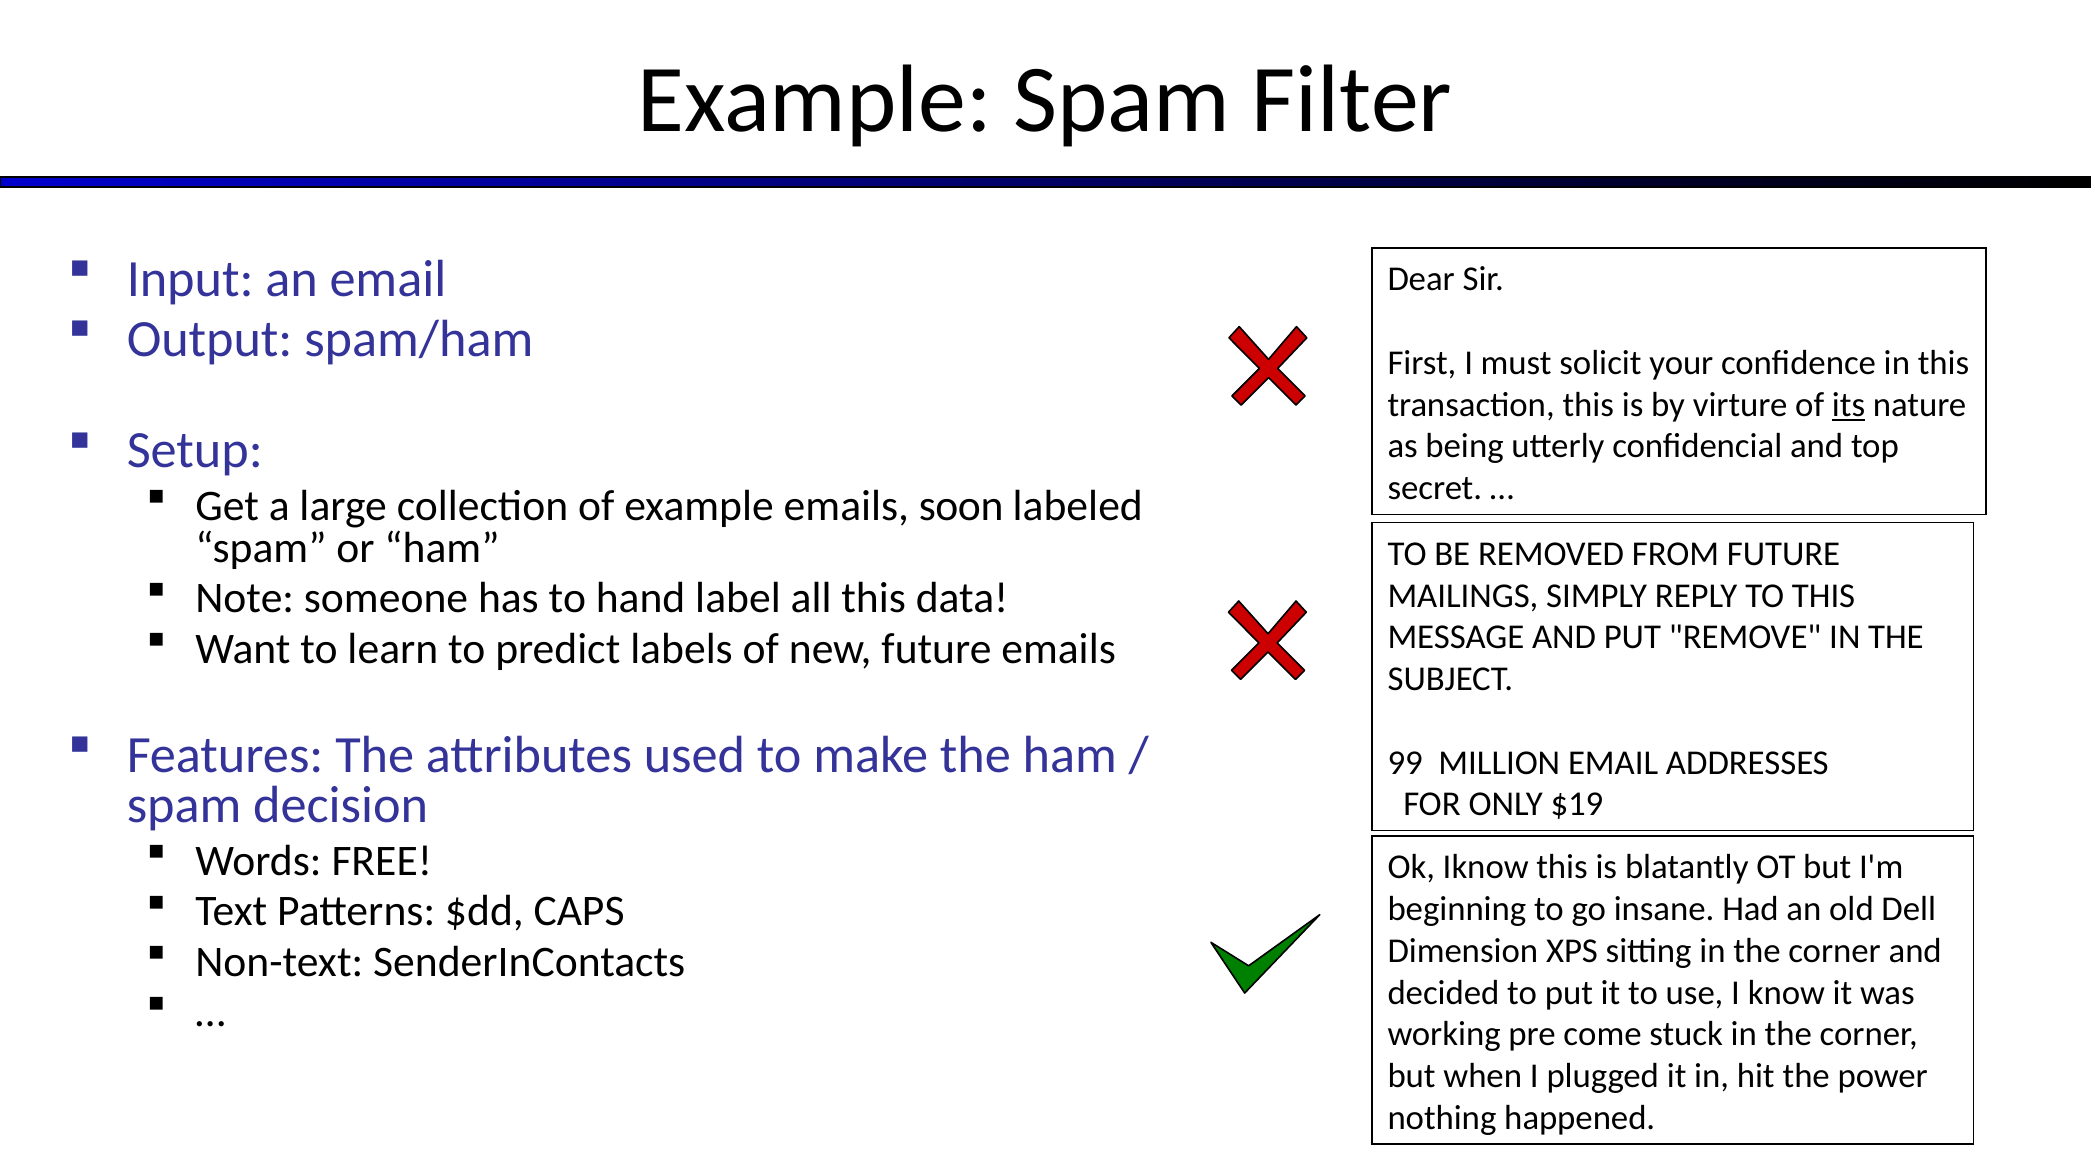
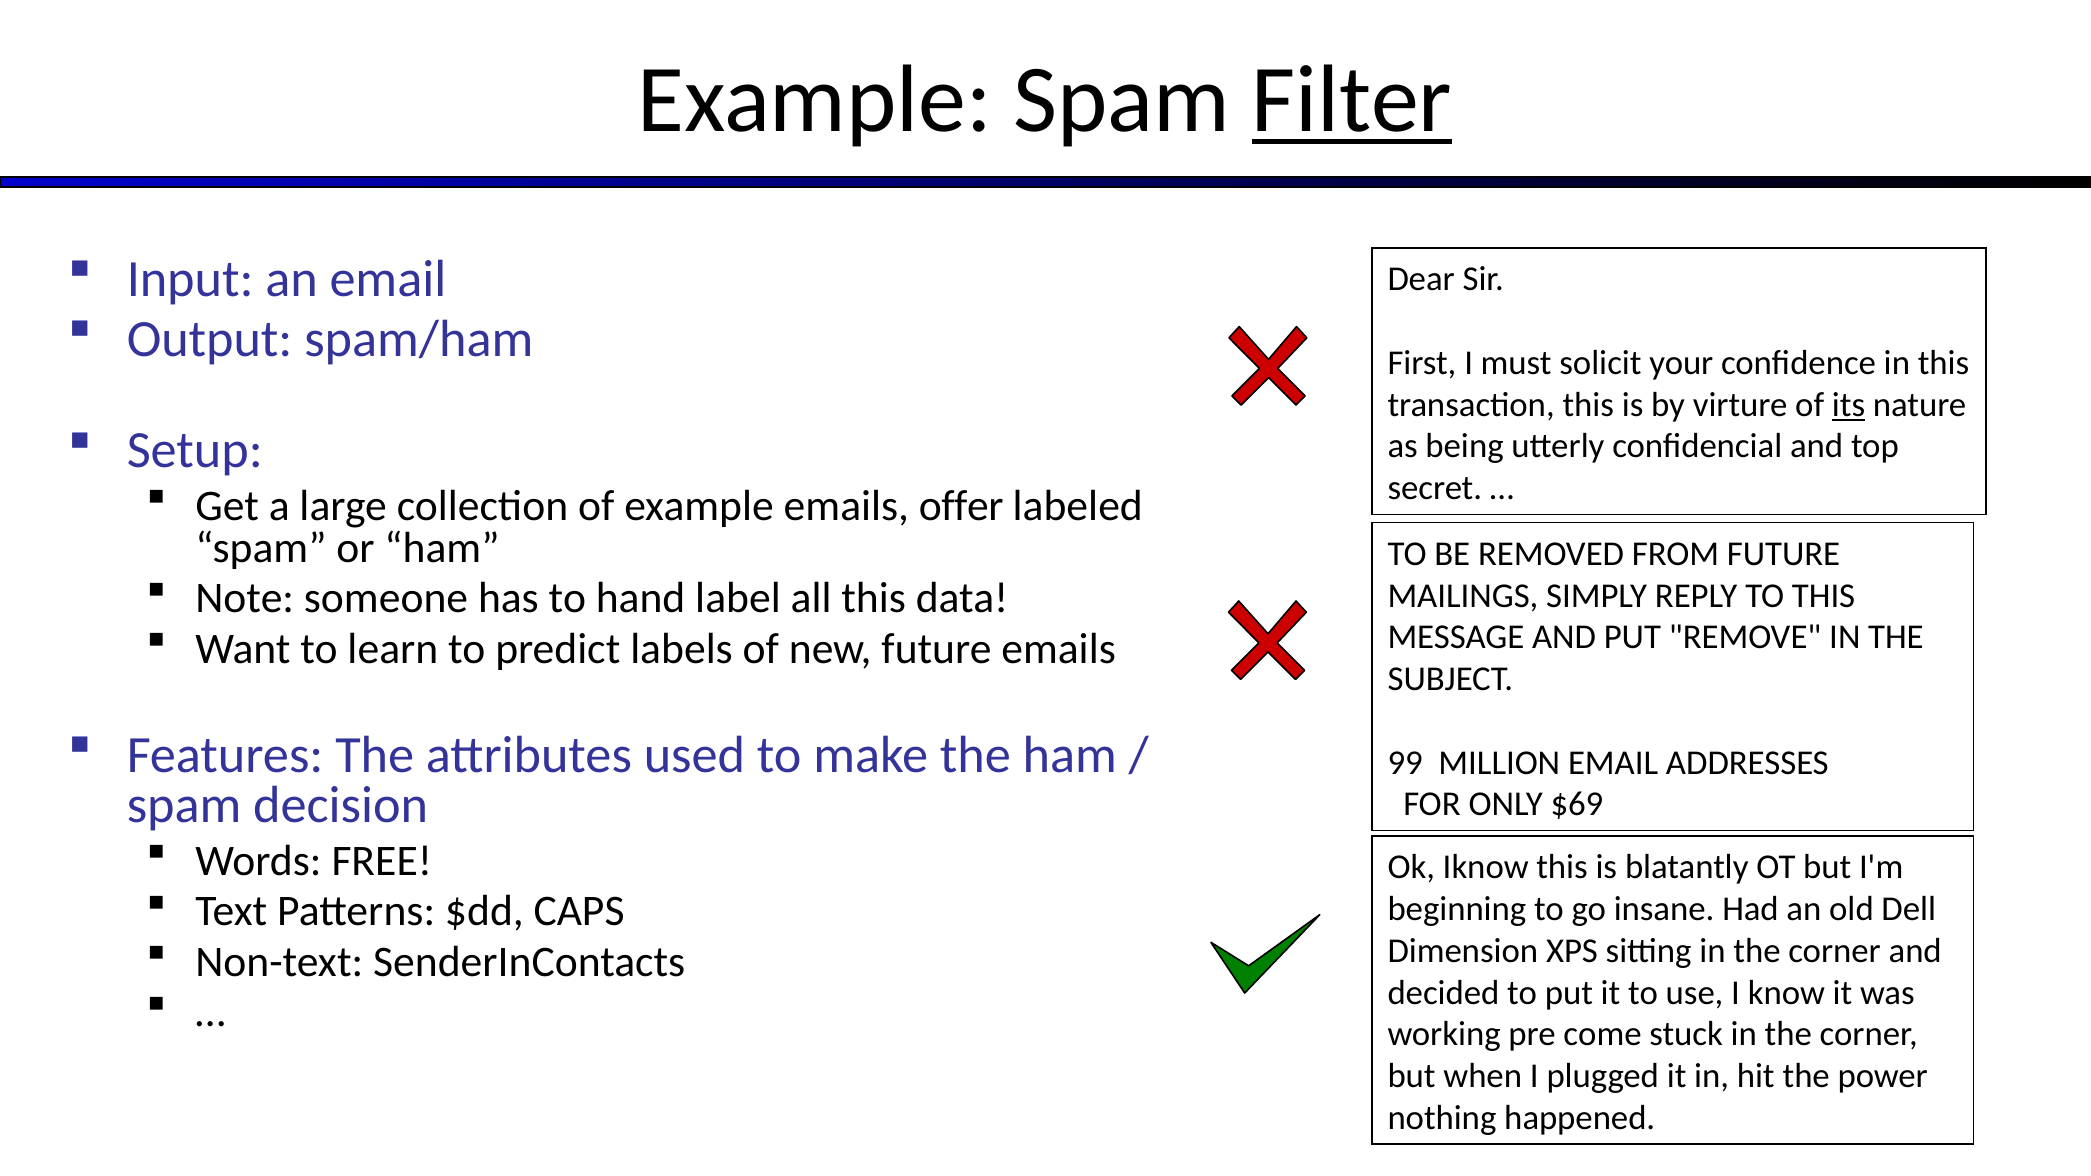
Filter underline: none -> present (1352, 100)
soon: soon -> offer (961, 506)
$19: $19 -> $69 (1577, 805)
